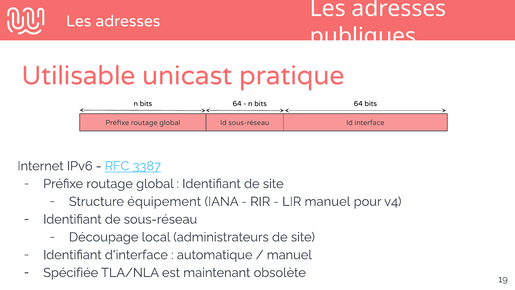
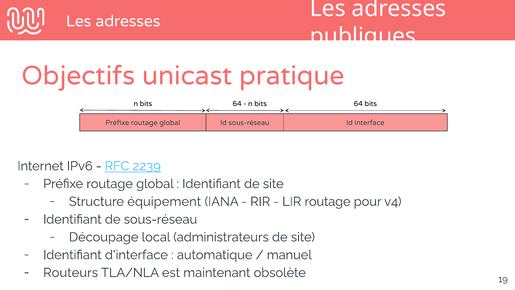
Utilisable: Utilisable -> Objectifs (78, 76)
3387: 3387 -> 2239 (147, 166)
LIR manuel: manuel -> routage (328, 201)
Spécifiée: Spécifiée -> Routeurs (71, 272)
